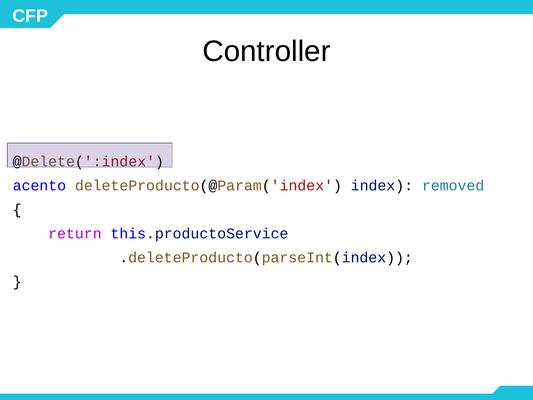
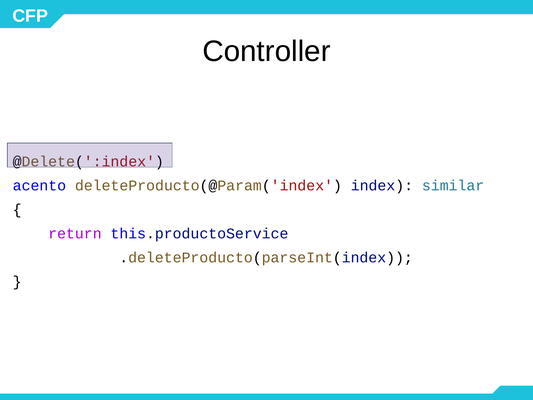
removed: removed -> similar (453, 186)
